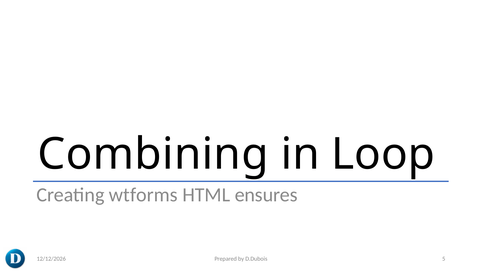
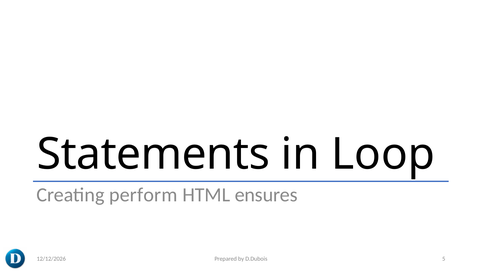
Combining: Combining -> Statements (153, 154)
wtforms: wtforms -> perform (143, 195)
